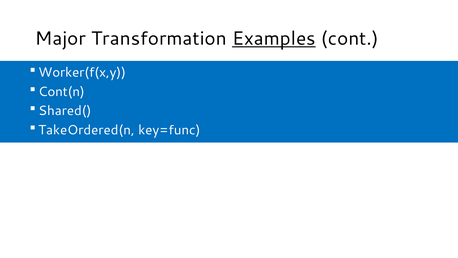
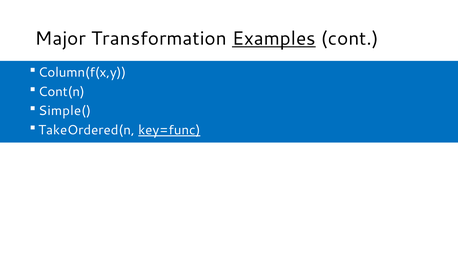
Worker(f(x,y: Worker(f(x,y -> Column(f(x,y (82, 72)
Shared(: Shared( -> Simple( (65, 111)
key=func underline: none -> present (169, 130)
